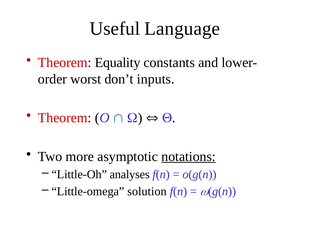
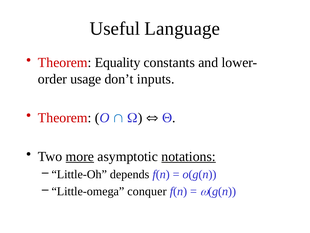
worst: worst -> usage (86, 79)
more underline: none -> present (80, 156)
analyses: analyses -> depends (130, 174)
solution: solution -> conquer (147, 191)
